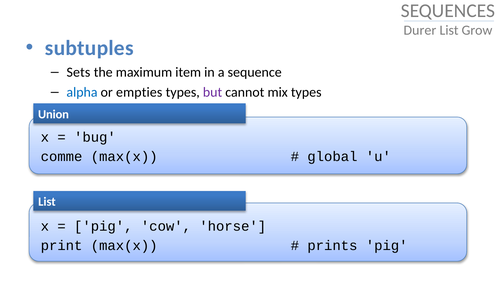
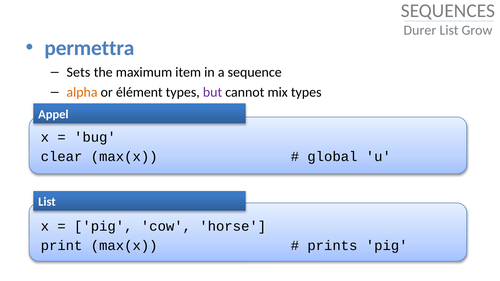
subtuples: subtuples -> permettra (89, 48)
alpha colour: blue -> orange (82, 92)
empties: empties -> élément (139, 92)
Union: Union -> Appel (53, 114)
comme: comme -> clear (62, 157)
